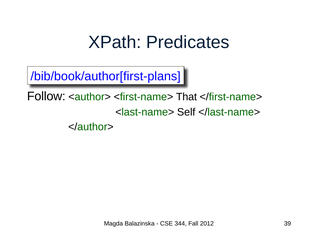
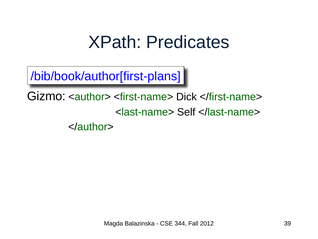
Follow: Follow -> Gizmo (46, 96)
That: That -> Dick (186, 97)
